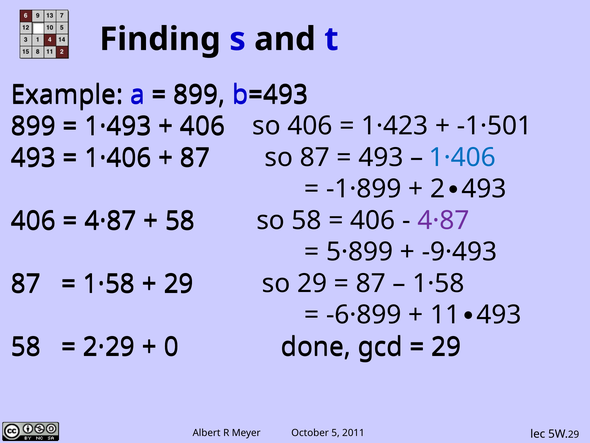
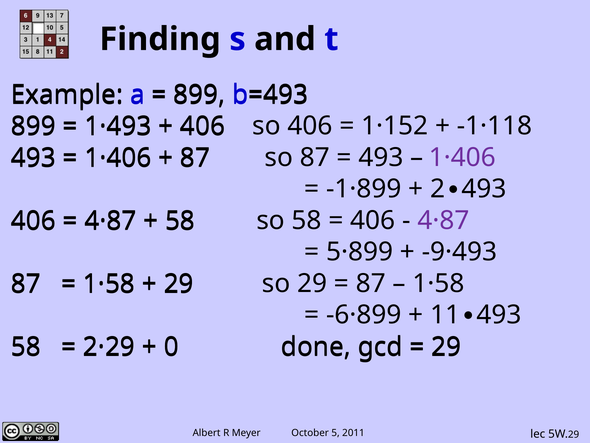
1·423: 1·423 -> 1·152 (395, 126)
-1·501: -1·501 -> -1·118 (495, 126)
1·406 colour: blue -> purple (462, 157)
